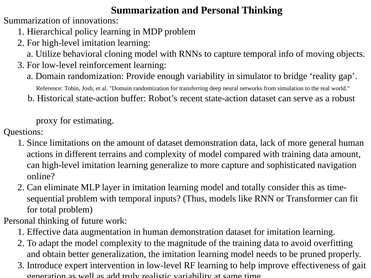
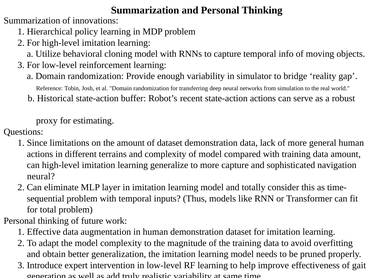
state-action dataset: dataset -> actions (263, 98)
online: online -> neural (41, 176)
